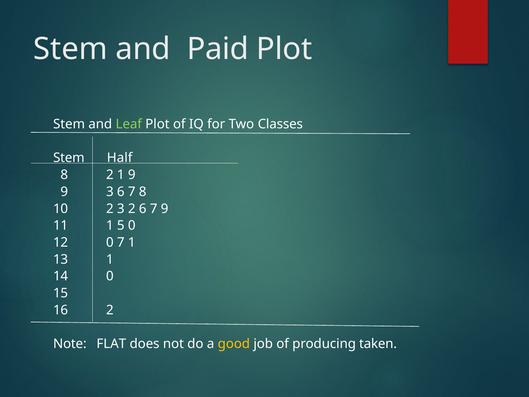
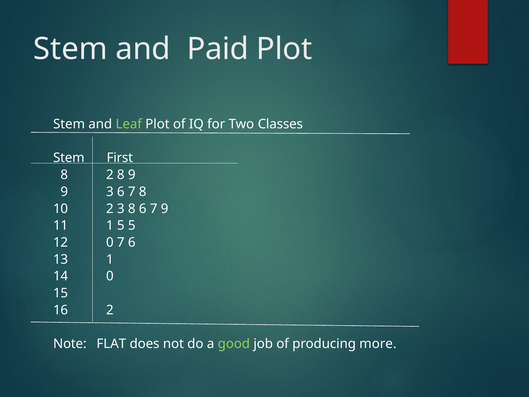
Half: Half -> First (120, 158)
2 1: 1 -> 8 (121, 175)
3 2: 2 -> 8 (132, 209)
5 0: 0 -> 5 (132, 225)
7 1: 1 -> 6 (132, 242)
good colour: yellow -> light green (234, 344)
taken: taken -> more (378, 344)
